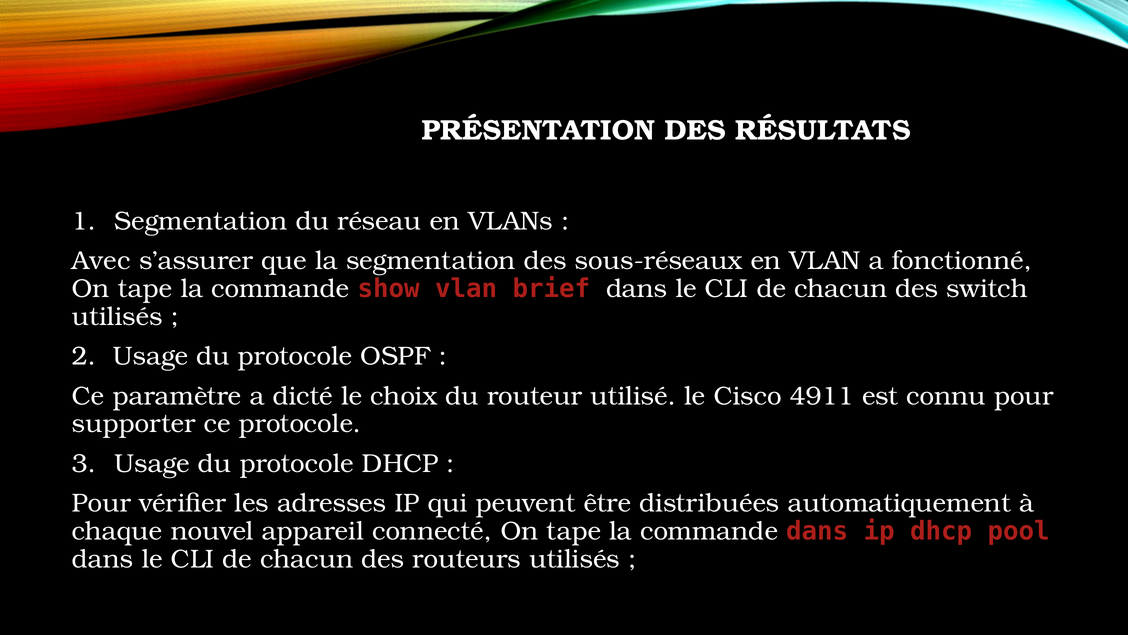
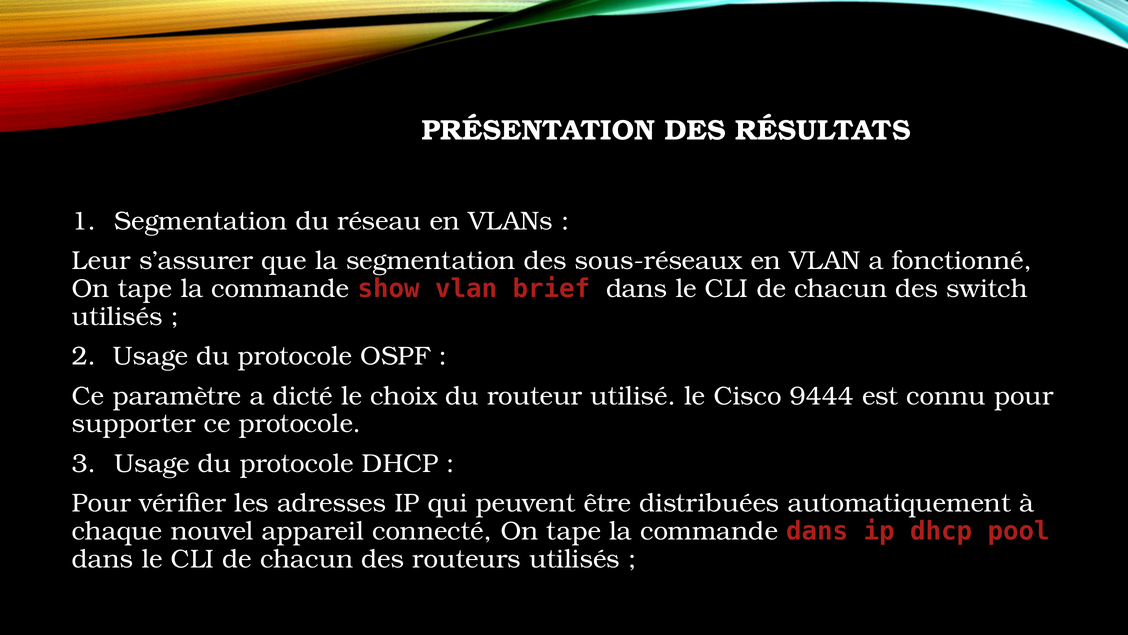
Avec: Avec -> Leur (101, 261)
4911: 4911 -> 9444 (822, 396)
